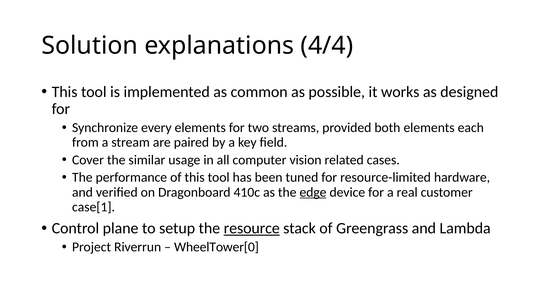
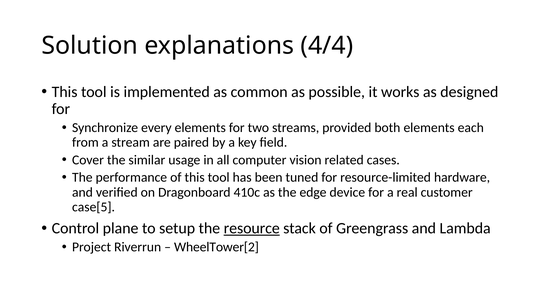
edge underline: present -> none (313, 192)
case[1: case[1 -> case[5 (94, 207)
WheelTower[0: WheelTower[0 -> WheelTower[2 (216, 247)
